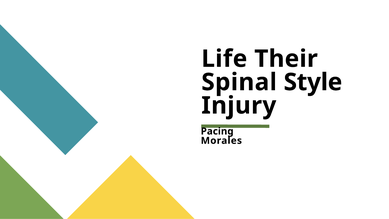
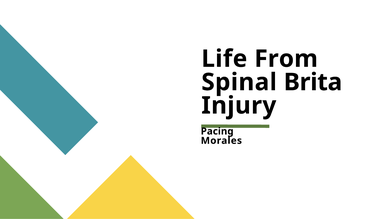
Their: Their -> From (286, 59)
Style: Style -> Brita (313, 82)
